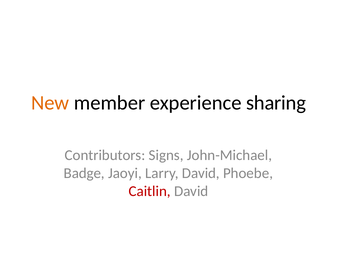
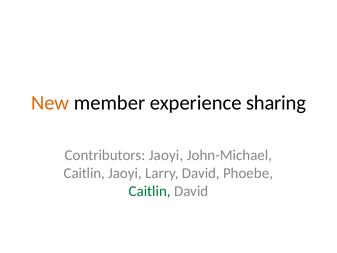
Contributors Signs: Signs -> Jaoyi (166, 155)
Badge: Badge -> Caitlin (84, 173)
Caitlin colour: red -> green (150, 191)
